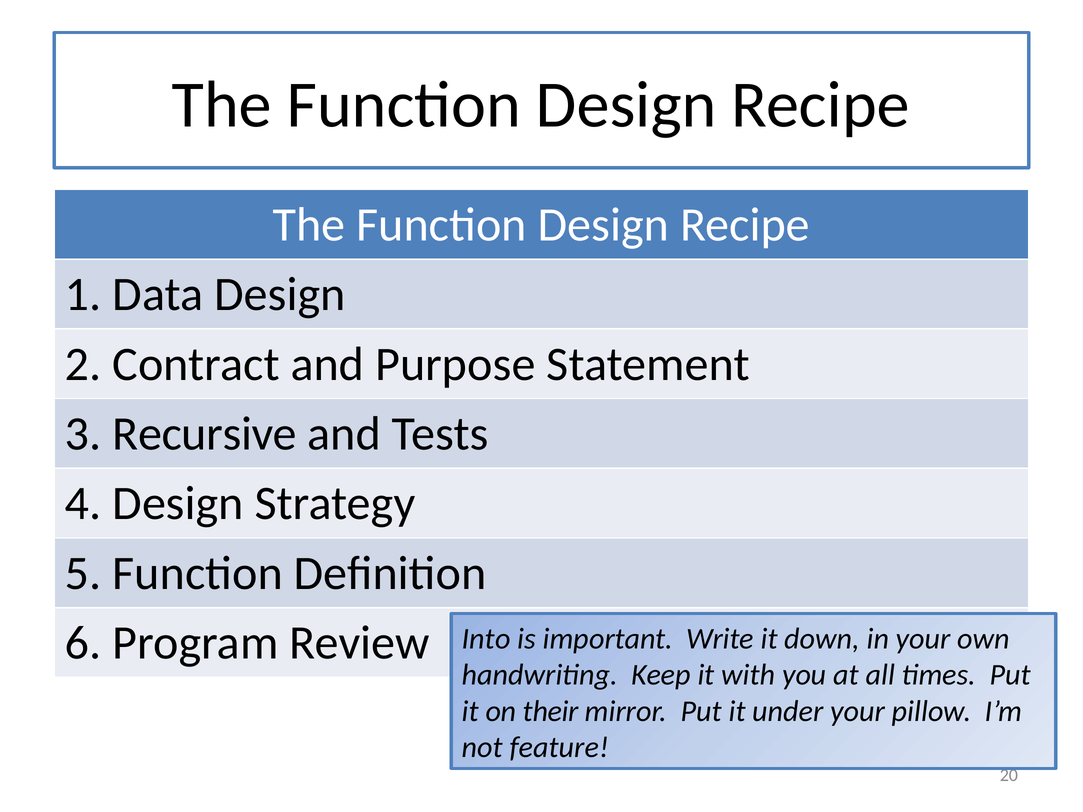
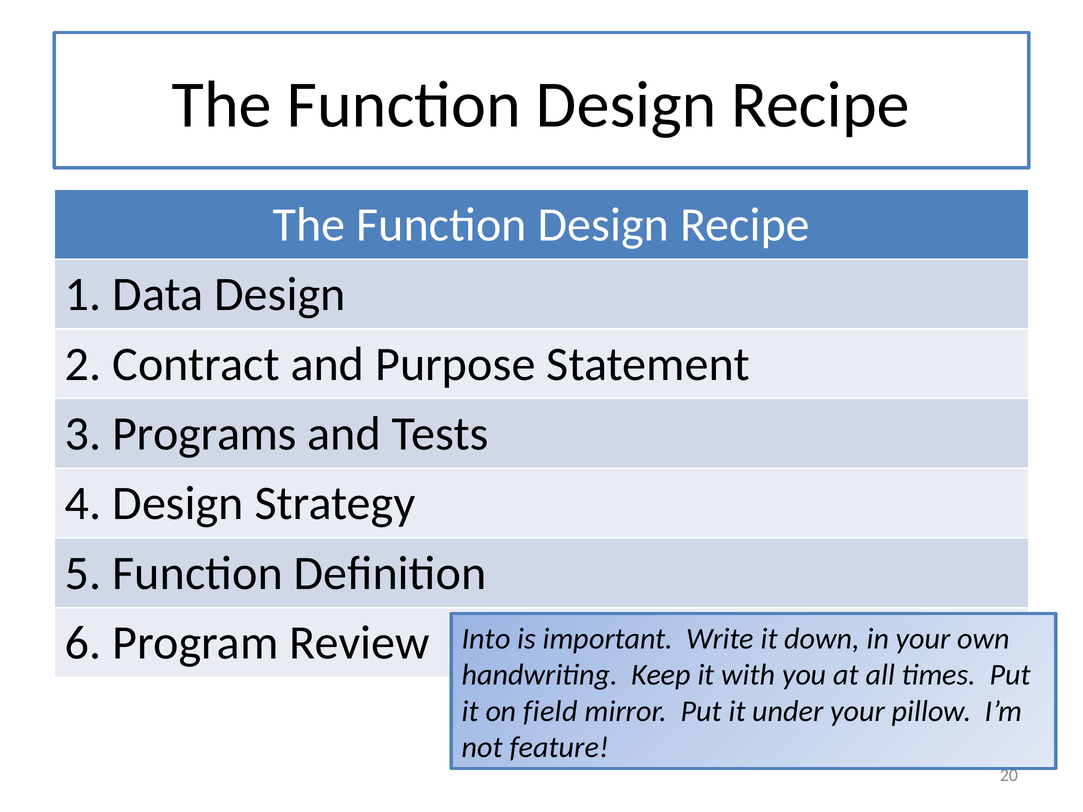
Recursive: Recursive -> Programs (205, 434)
their: their -> field (550, 711)
